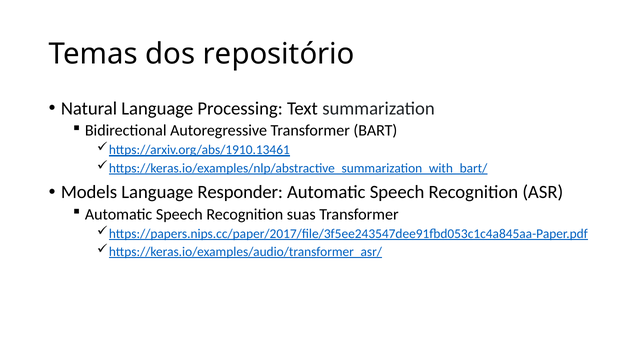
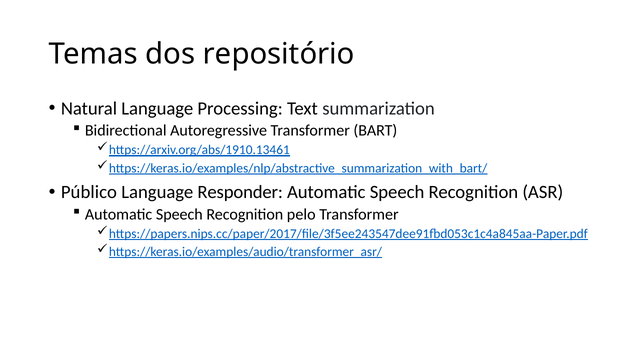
Models: Models -> Público (89, 192)
suas: suas -> pelo (301, 214)
